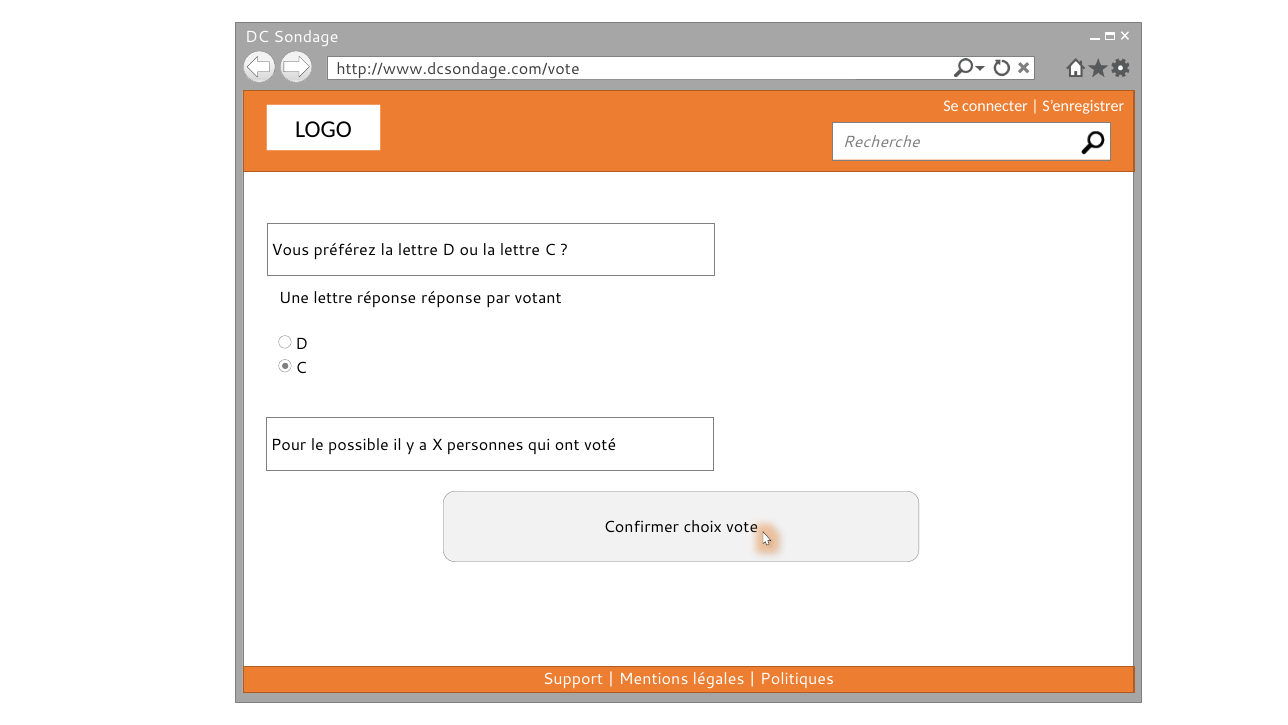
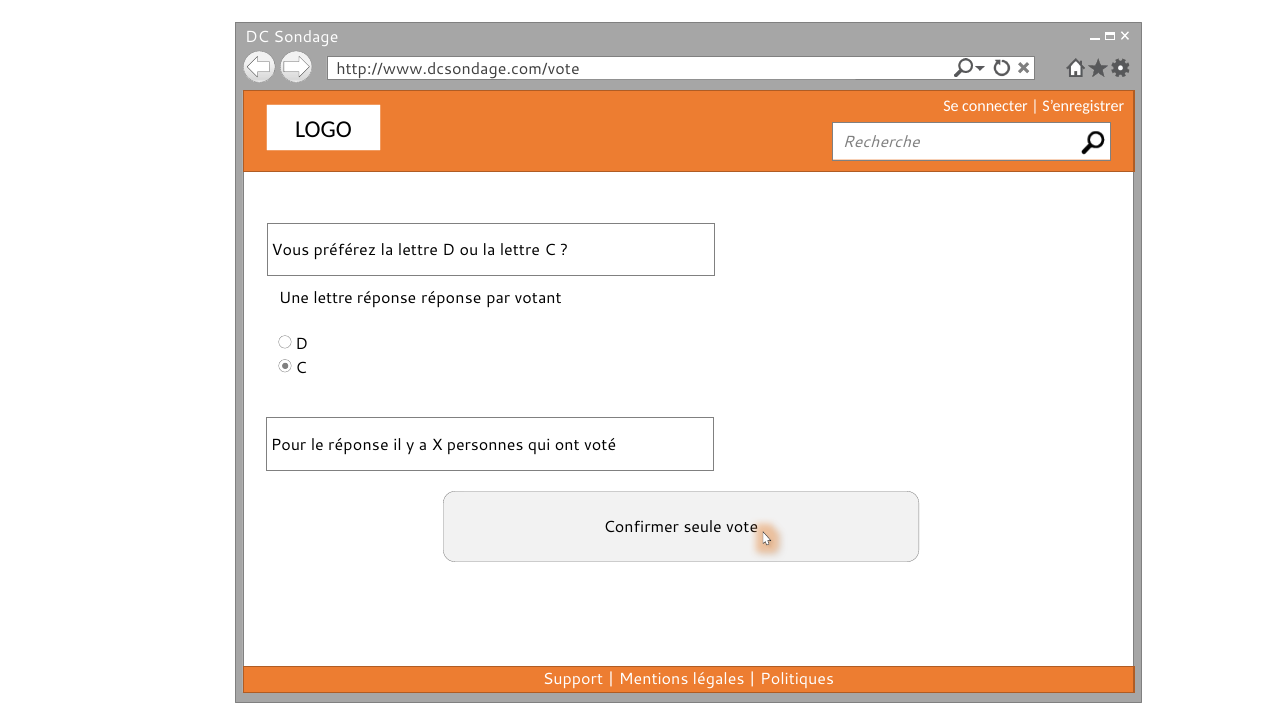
le possible: possible -> réponse (358, 445)
choix: choix -> seule (703, 527)
